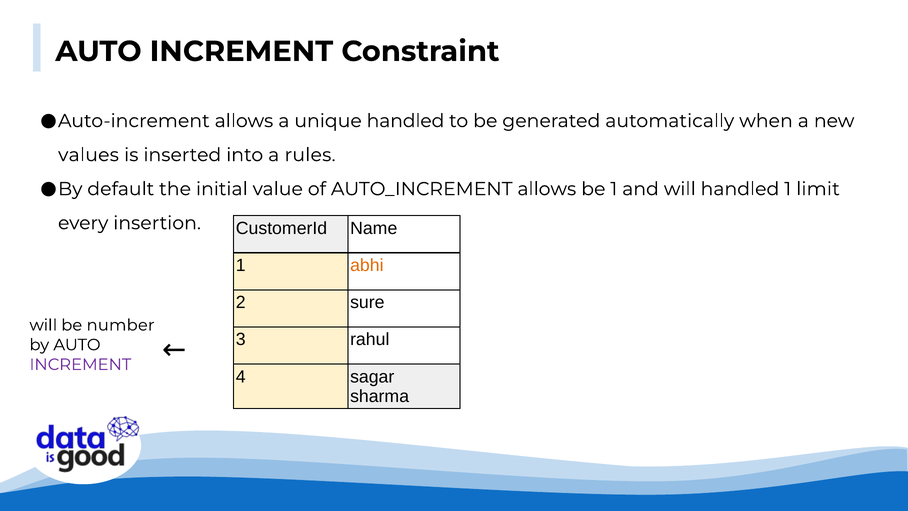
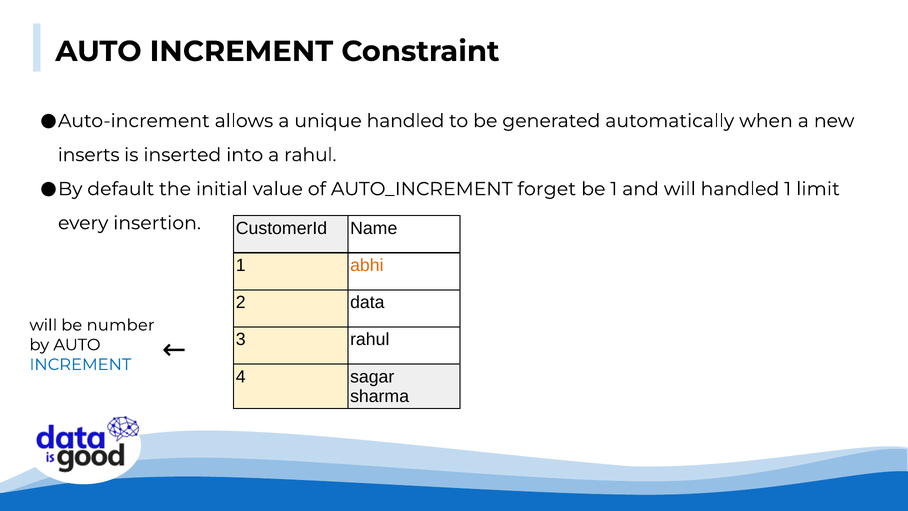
values: values -> inserts (89, 155)
a rules: rules -> rahul (310, 155)
AUTO_INCREMENT allows: allows -> forget (547, 189)
sure: sure -> data (367, 302)
INCREMENT colour: purple -> blue (80, 364)
